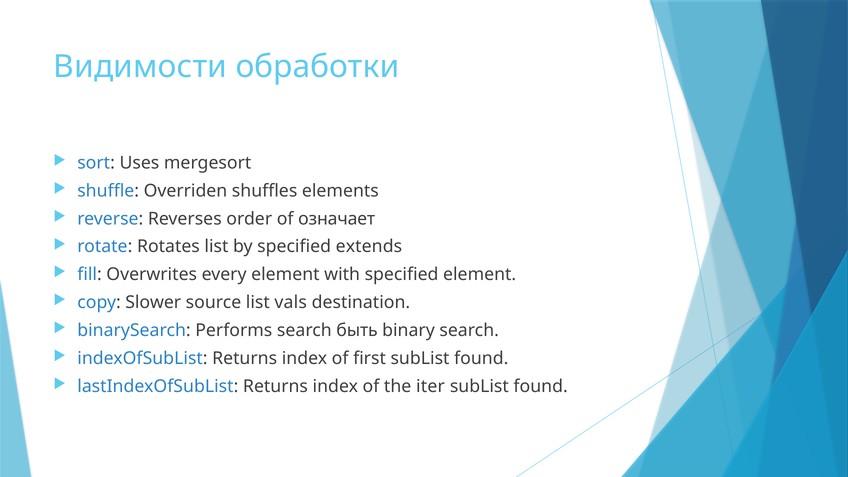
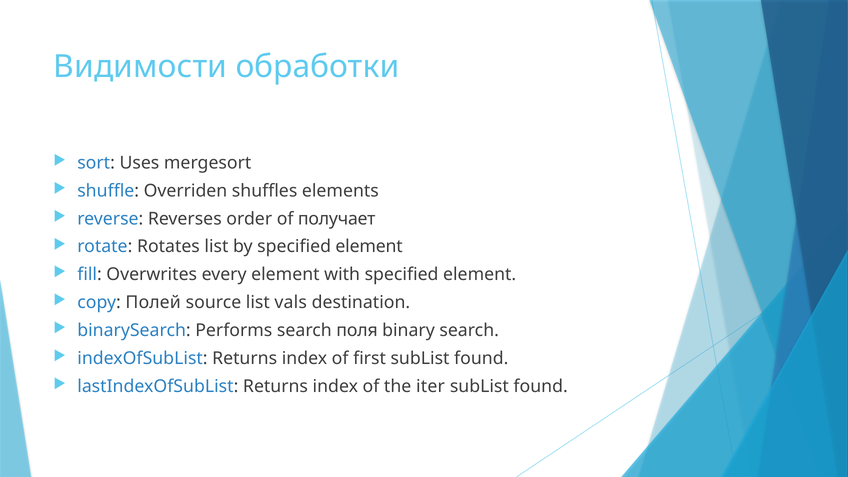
означает: означает -> получает (337, 219)
by specified extends: extends -> element (369, 247)
Slower: Slower -> Полей (153, 302)
быть: быть -> поля (357, 330)
